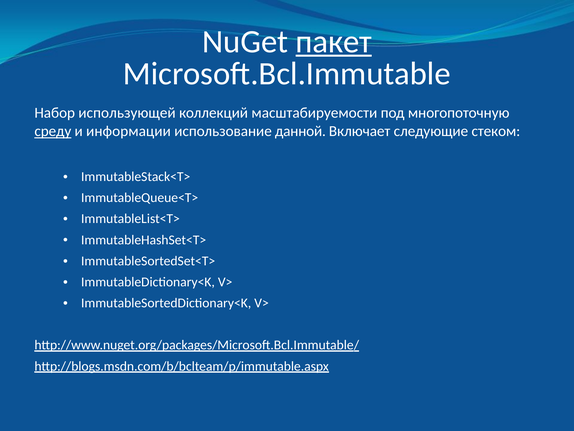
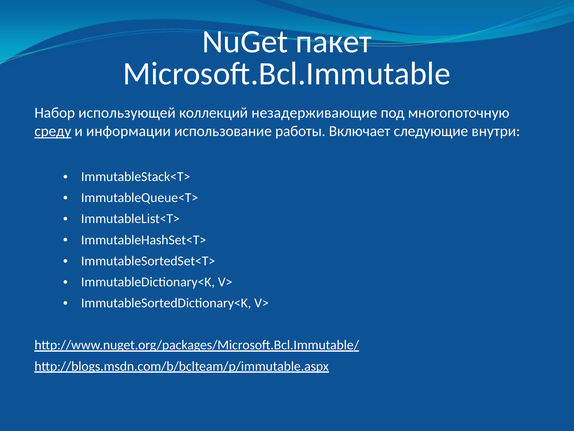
пакет underline: present -> none (334, 42)
масштабируемости: масштабируемости -> незадерживающие (314, 113)
данной: данной -> работы (300, 131)
стеком: стеком -> внутри (496, 131)
